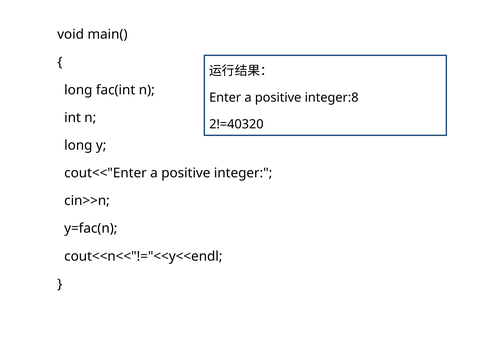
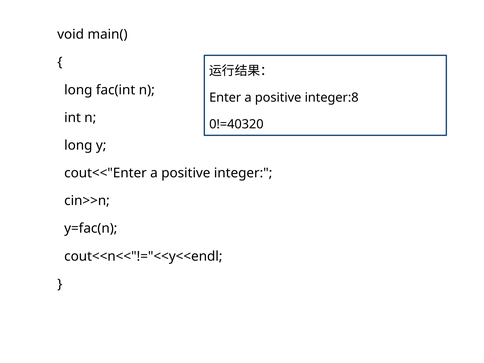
2!=40320: 2!=40320 -> 0!=40320 (236, 124)
